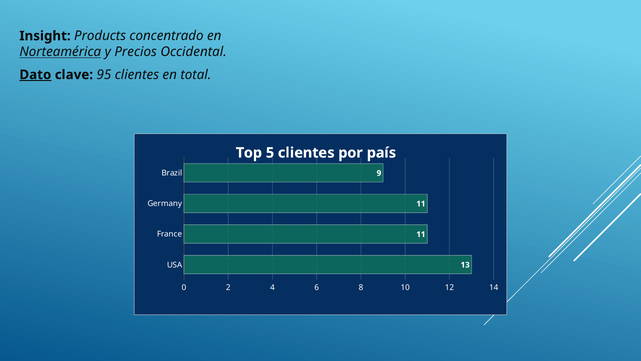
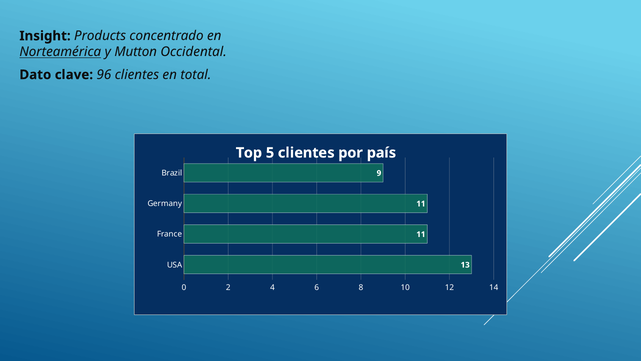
Precios: Precios -> Mutton (136, 52)
Dato underline: present -> none (35, 75)
95: 95 -> 96 (104, 75)
